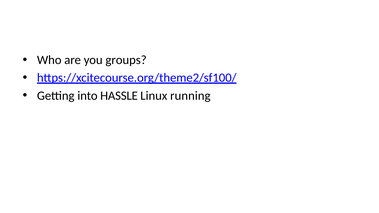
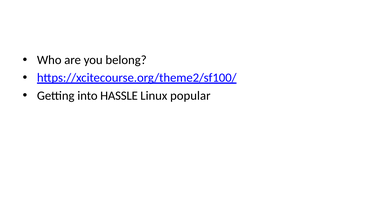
groups: groups -> belong (126, 60)
running: running -> popular (190, 96)
